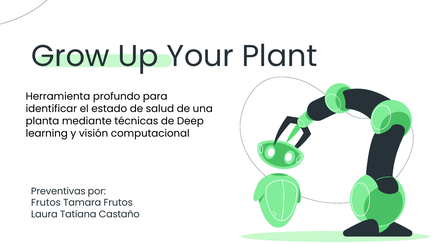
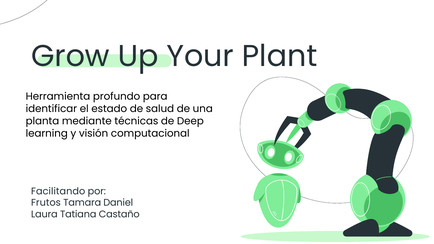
Preventivas: Preventivas -> Facilitando (58, 191)
Tamara Frutos: Frutos -> Daniel (118, 203)
